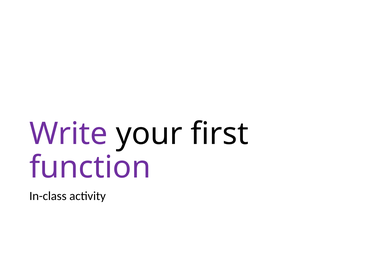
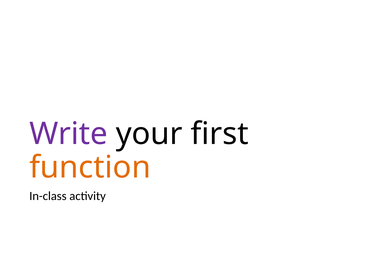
function colour: purple -> orange (90, 168)
